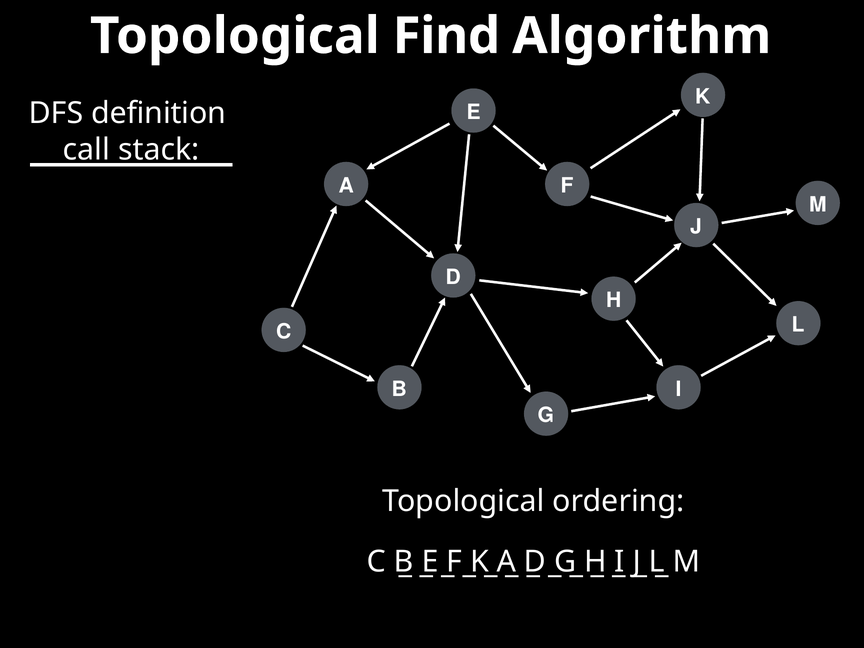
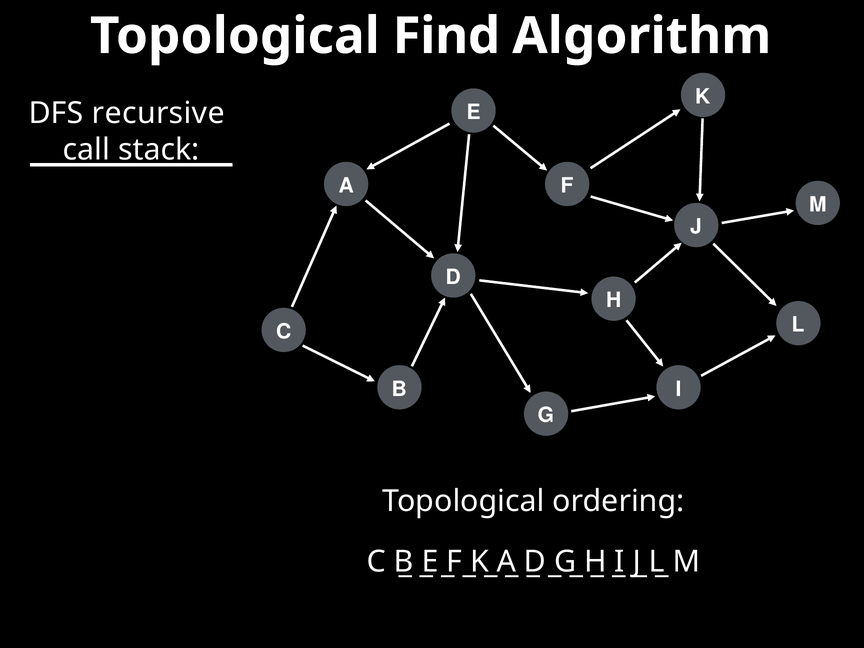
definition: definition -> recursive (158, 113)
